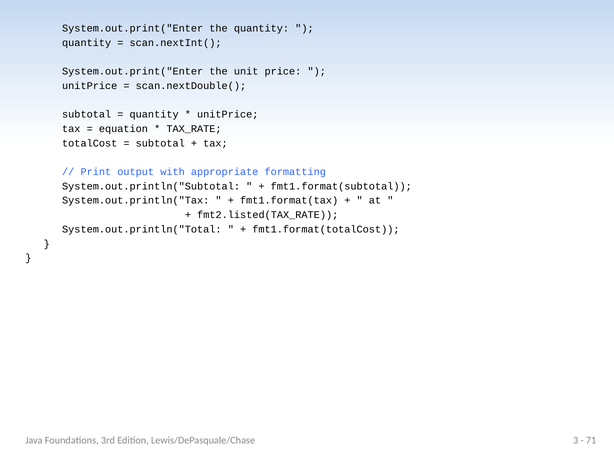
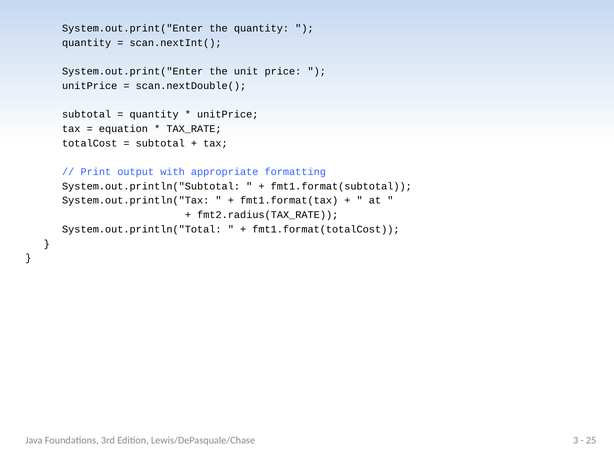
fmt2.listed(TAX_RATE: fmt2.listed(TAX_RATE -> fmt2.radius(TAX_RATE (268, 215)
71: 71 -> 25 (591, 440)
